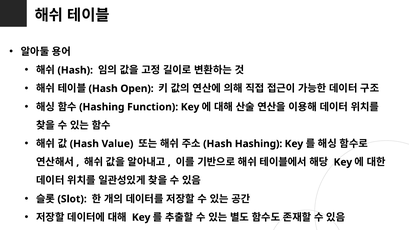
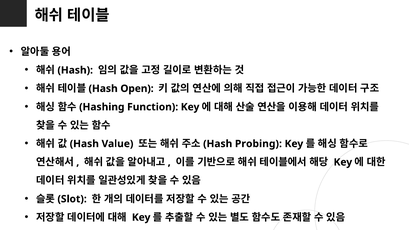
Hashing: Hashing -> Probing (258, 144)
